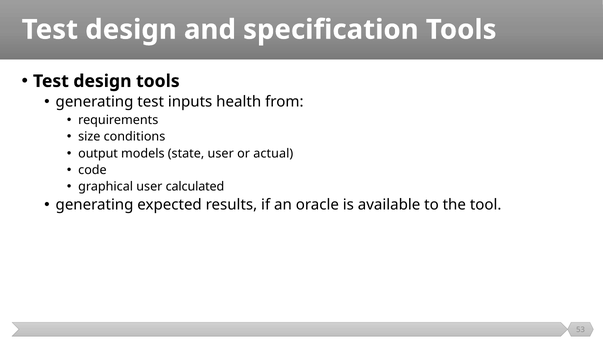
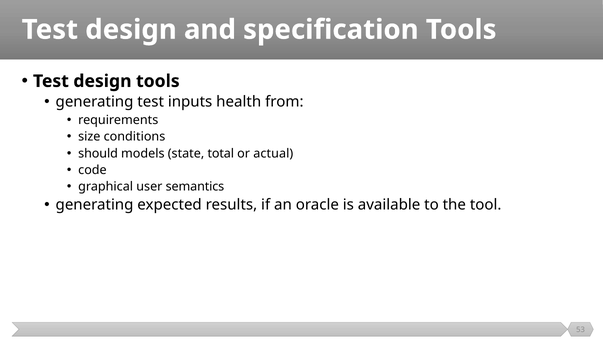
output: output -> should (98, 154)
state user: user -> total (221, 154)
calculated: calculated -> semantics (195, 187)
